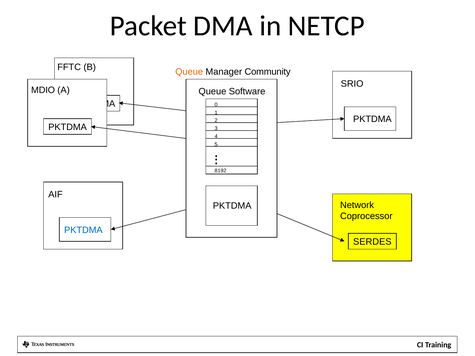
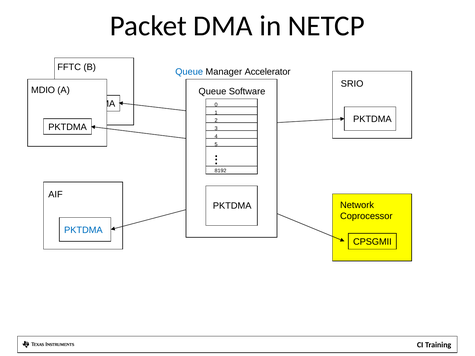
Queue colour: orange -> blue (189, 72)
Community: Community -> Accelerator (268, 72)
SERDES: SERDES -> CPSGMII (372, 242)
